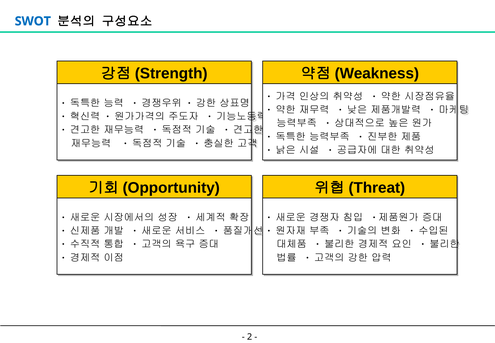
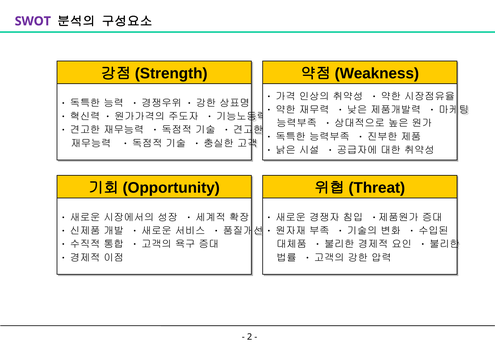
SWOT colour: blue -> purple (33, 21)
